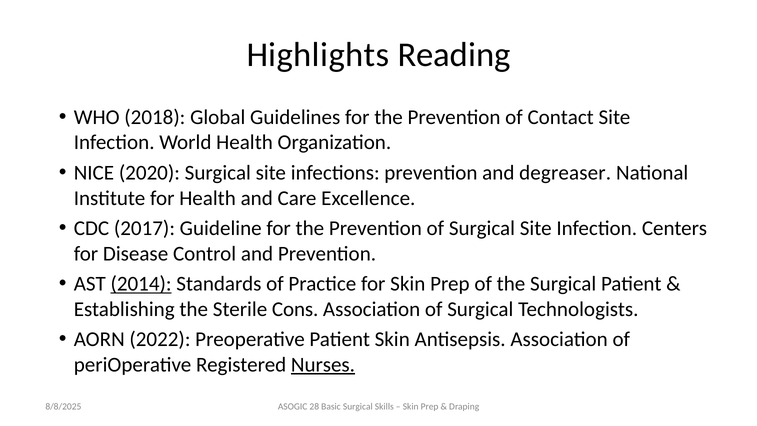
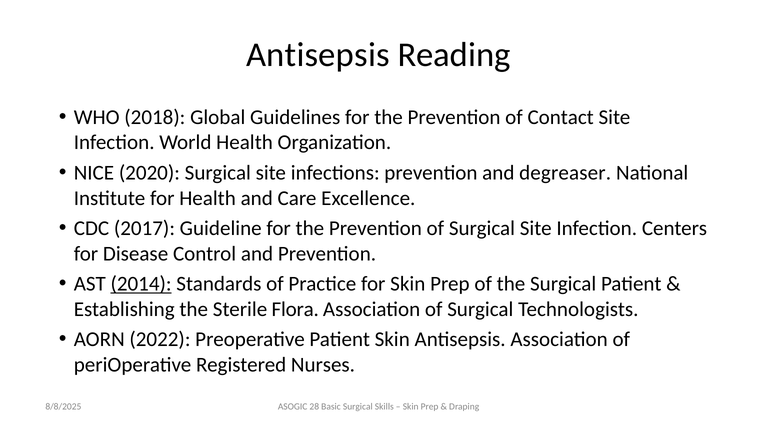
Highlights: Highlights -> Antisepsis (318, 55)
Cons: Cons -> Flora (295, 309)
Nurses underline: present -> none (323, 365)
